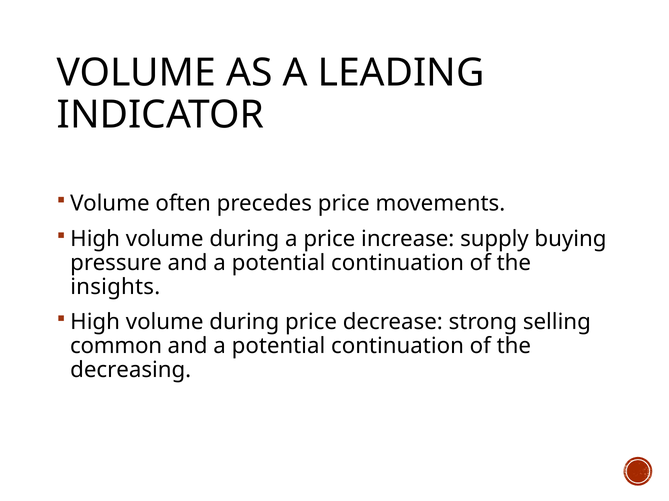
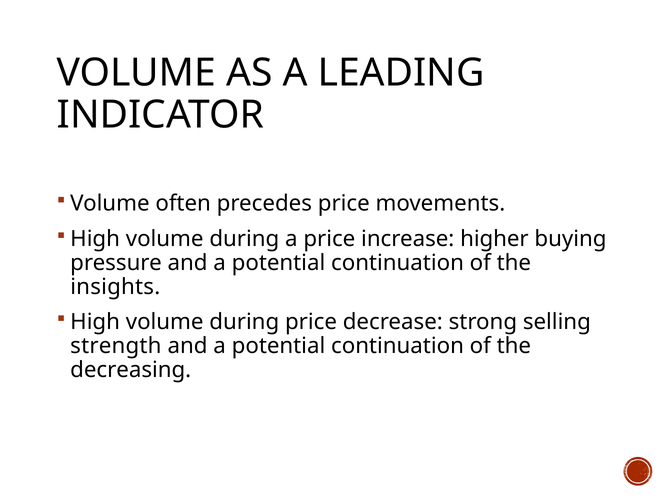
supply: supply -> higher (494, 239)
common: common -> strength (116, 347)
